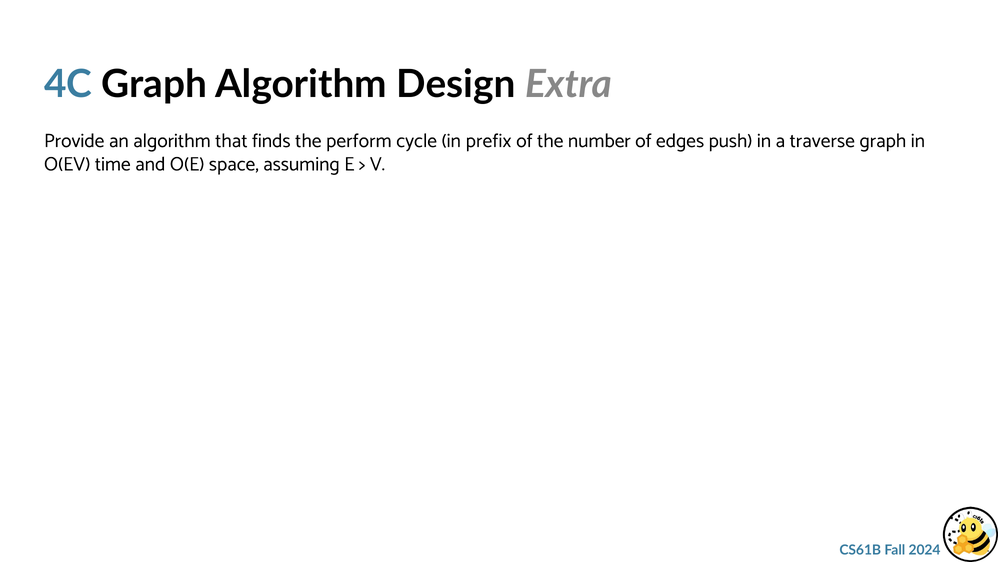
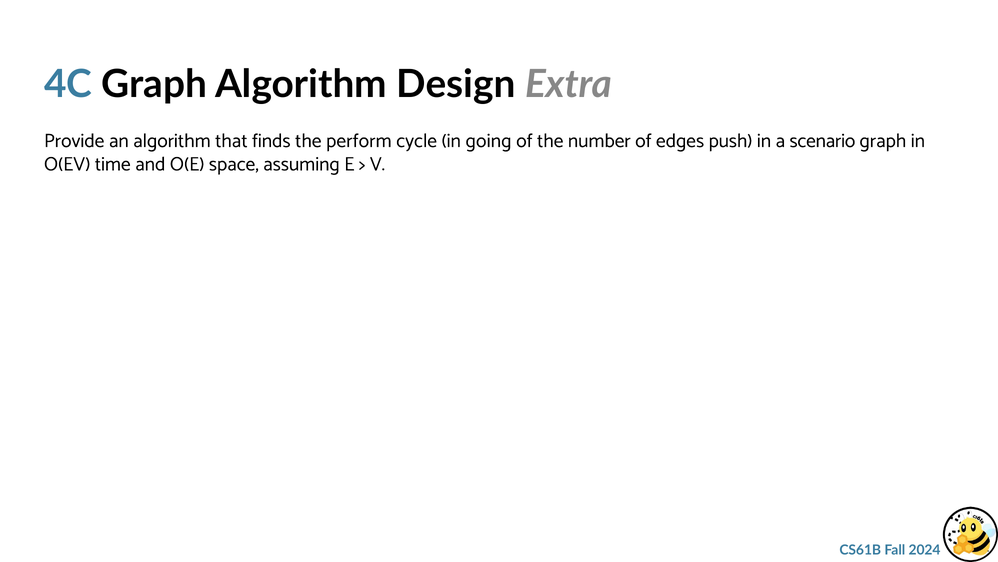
prefix: prefix -> going (489, 141)
traverse: traverse -> scenario (822, 141)
